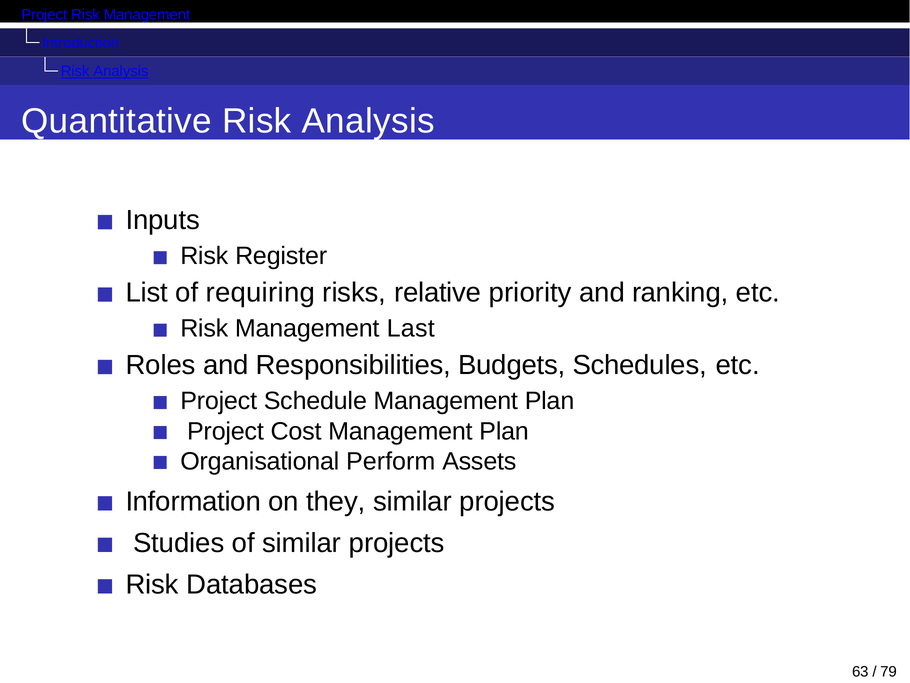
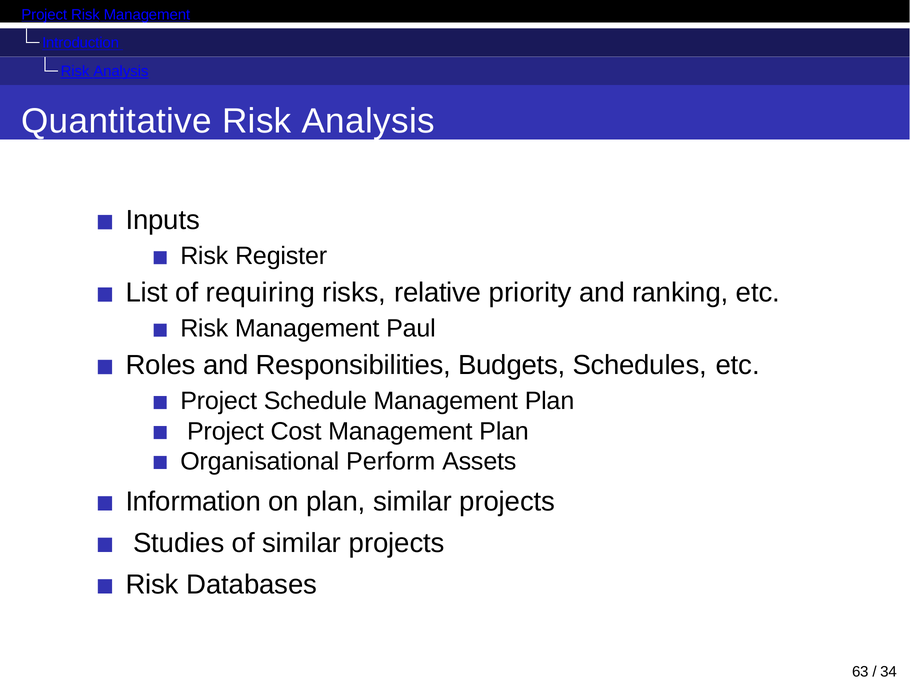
Last: Last -> Paul (411, 329)
on they: they -> plan (336, 502)
79: 79 -> 34 (888, 672)
